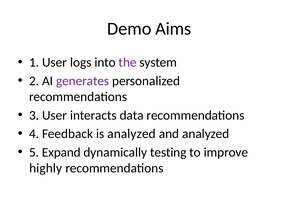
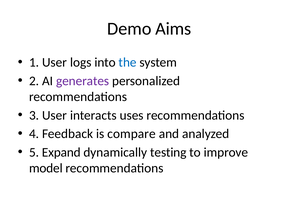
the colour: purple -> blue (128, 63)
data: data -> uses (132, 116)
is analyzed: analyzed -> compare (132, 134)
highly: highly -> model (46, 169)
